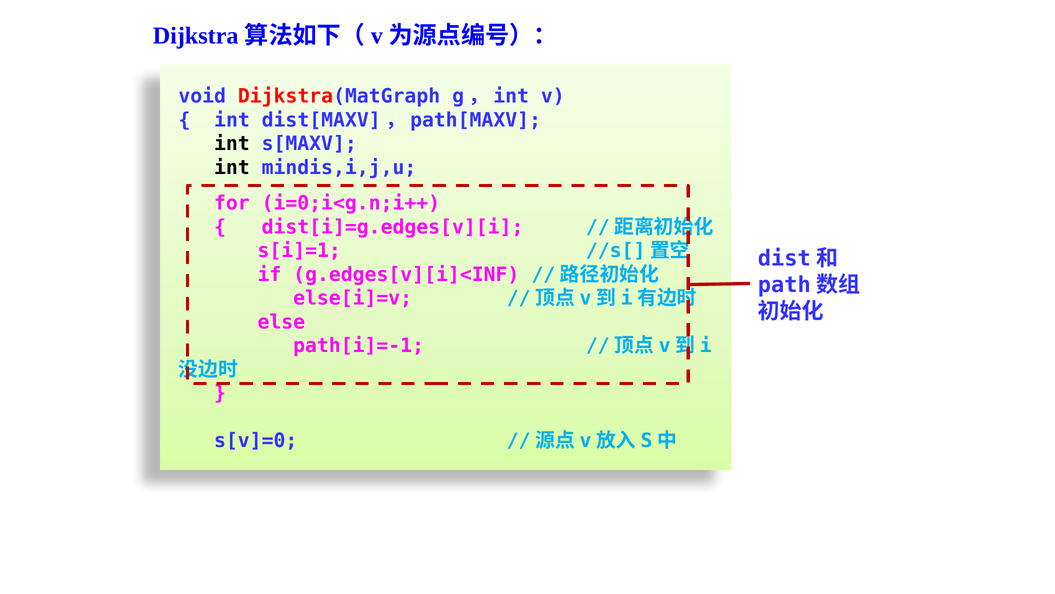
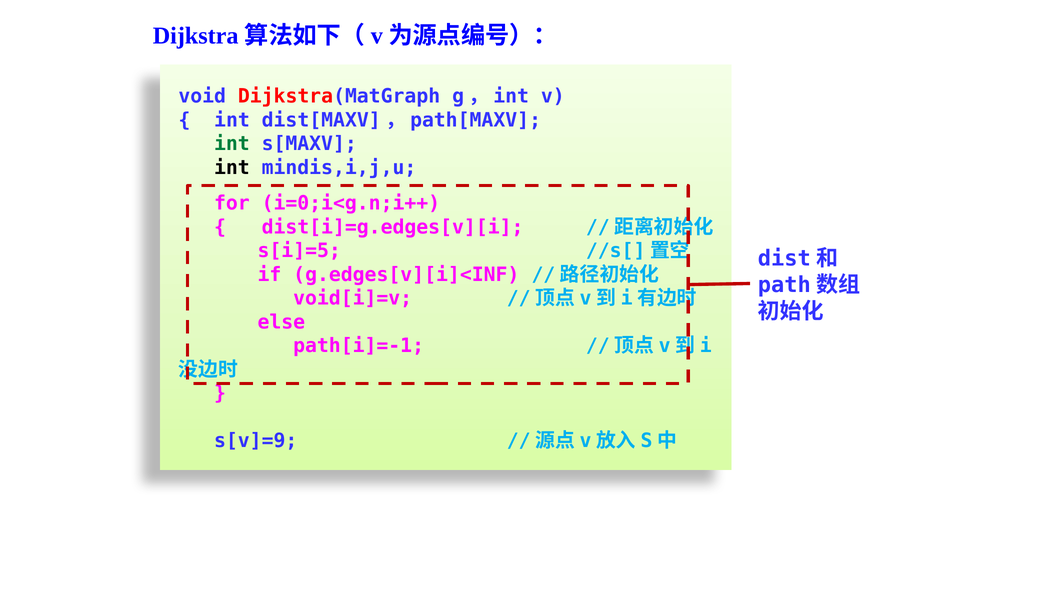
int colour: black -> green (232, 144)
s[i]=1: s[i]=1 -> s[i]=5 (299, 251)
else[i]=v: else[i]=v -> void[i]=v (353, 298)
s[v]=0: s[v]=0 -> s[v]=9 (256, 440)
